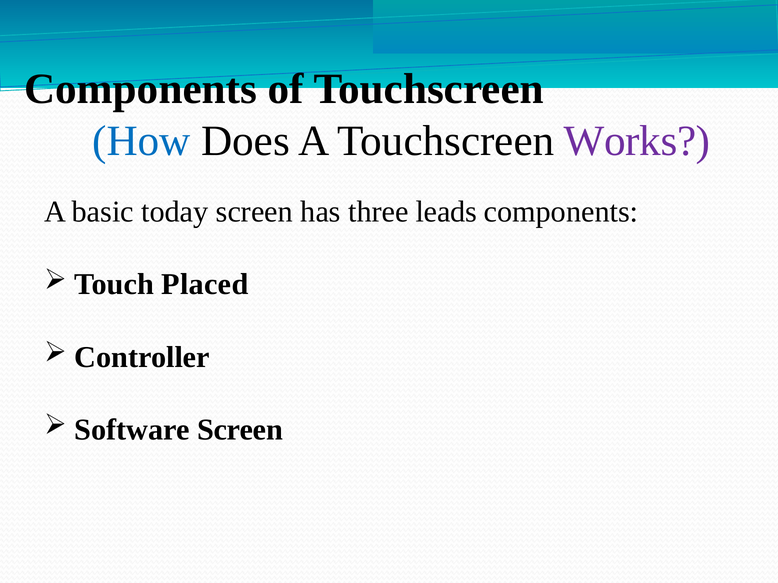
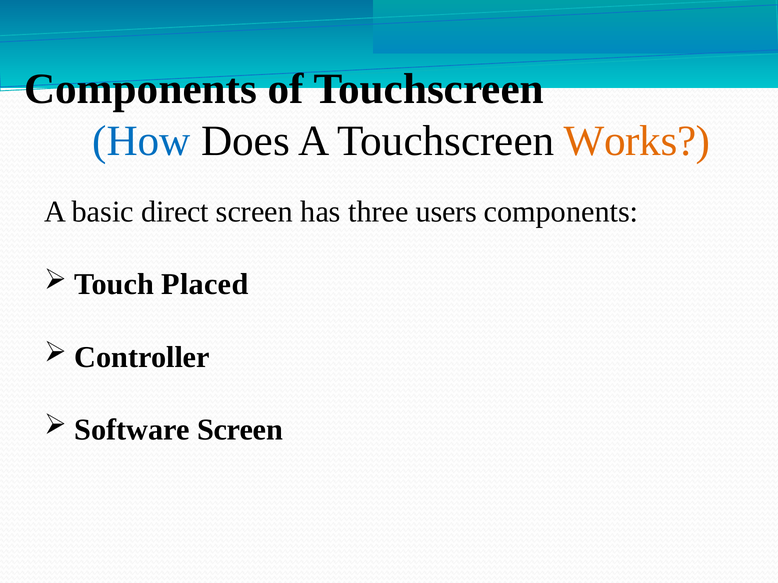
Works colour: purple -> orange (637, 141)
today: today -> direct (175, 212)
leads: leads -> users (446, 212)
